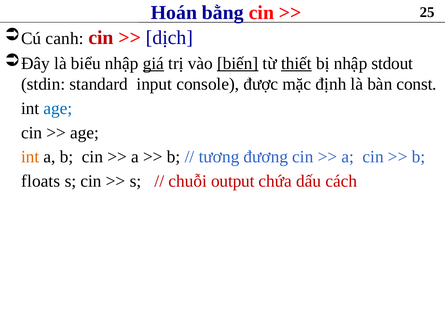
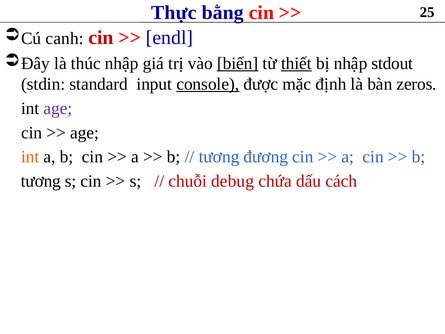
Hoán: Hoán -> Thực (174, 12)
dịch: dịch -> endl (170, 38)
biểu: biểu -> thúc (86, 63)
giá underline: present -> none (153, 63)
console underline: none -> present (208, 84)
const: const -> zeros (417, 84)
age colour: blue -> purple (58, 108)
floats: floats -> tương (41, 181)
output: output -> debug (233, 181)
